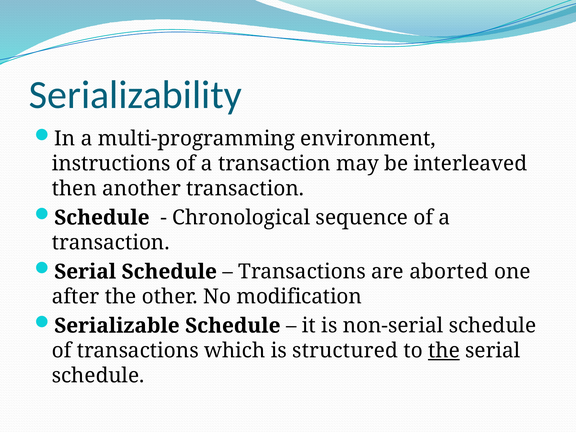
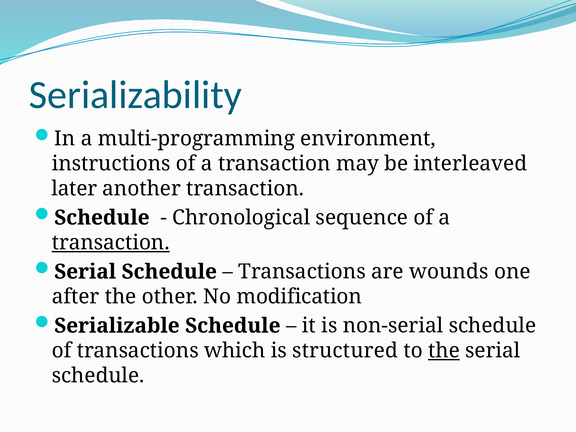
then: then -> later (74, 189)
transaction underline: none -> present (111, 243)
aborted: aborted -> wounds (449, 272)
